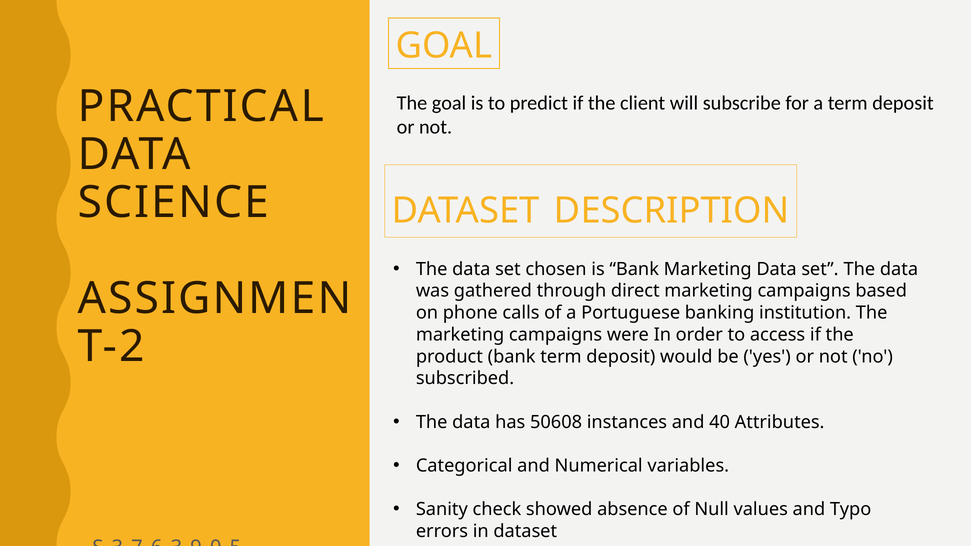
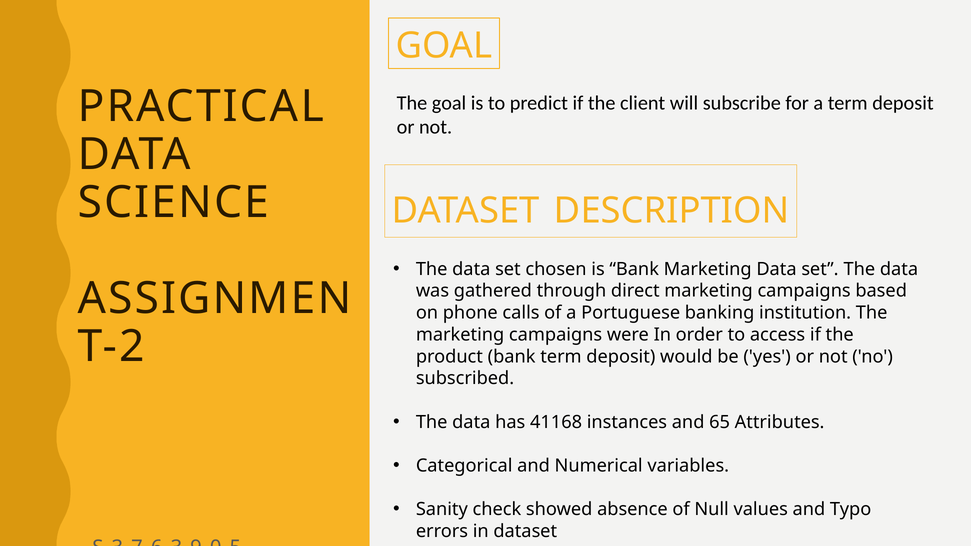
50608: 50608 -> 41168 (556, 422)
40: 40 -> 65 (720, 422)
